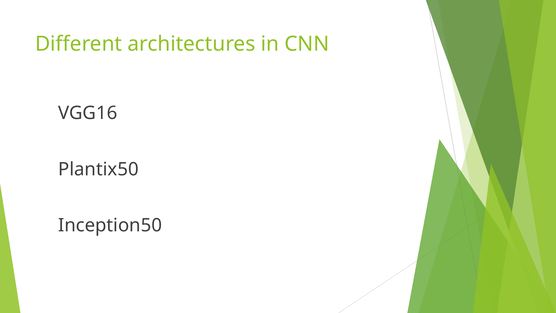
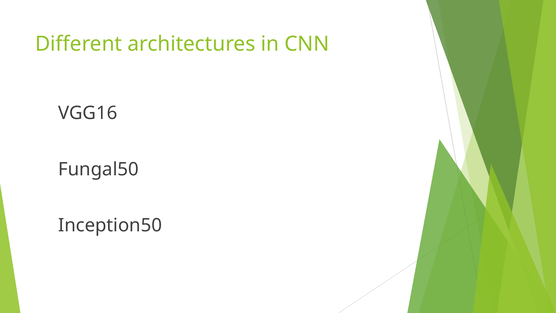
Plantix50: Plantix50 -> Fungal50 (98, 169)
